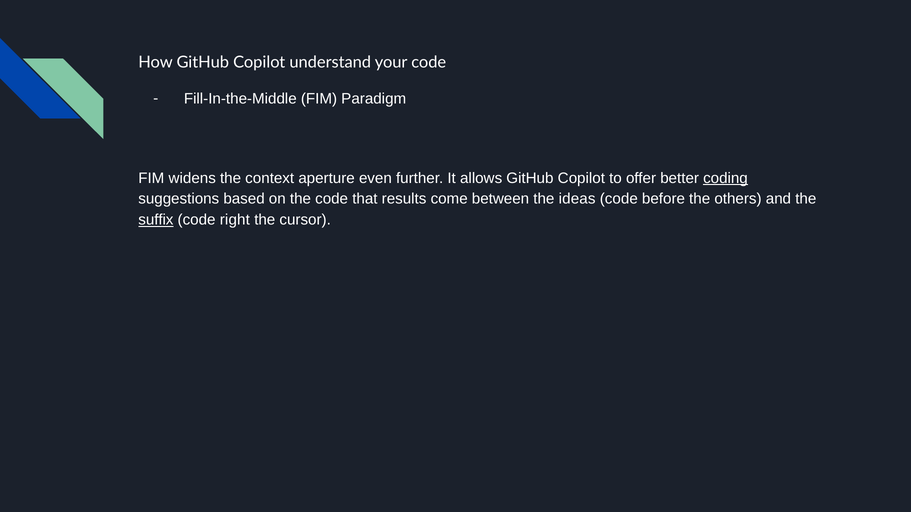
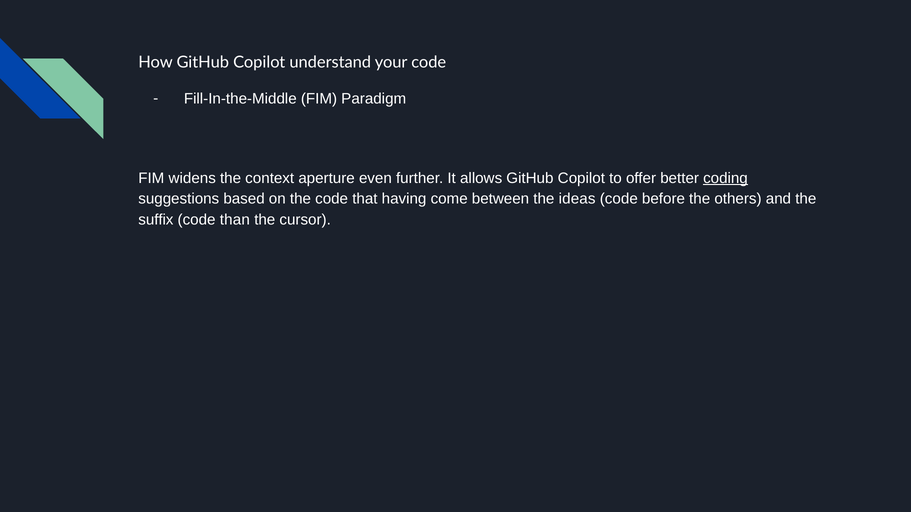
results: results -> having (404, 199)
suffix underline: present -> none (156, 220)
right: right -> than (235, 220)
